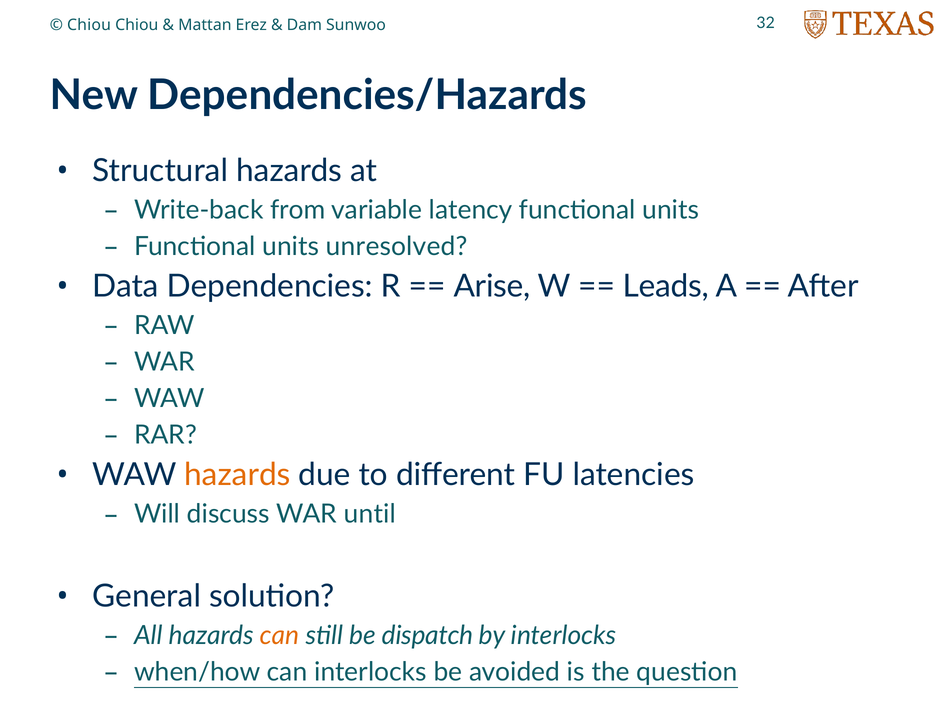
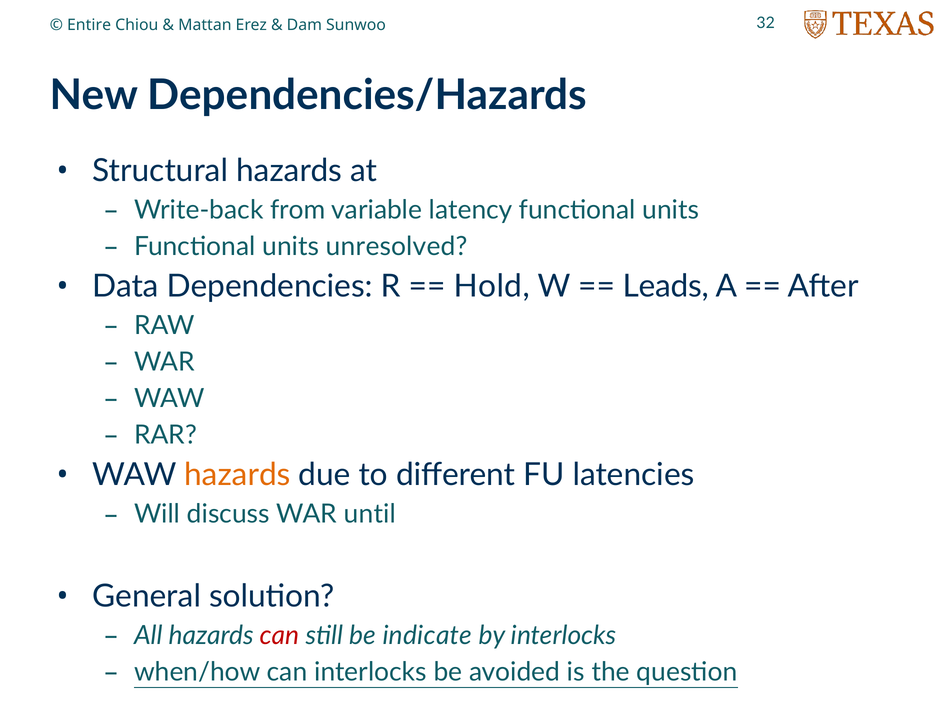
Chiou: Chiou -> Entire (89, 25)
Arise: Arise -> Hold (492, 286)
can colour: orange -> red (280, 636)
dispatch: dispatch -> indicate (427, 636)
